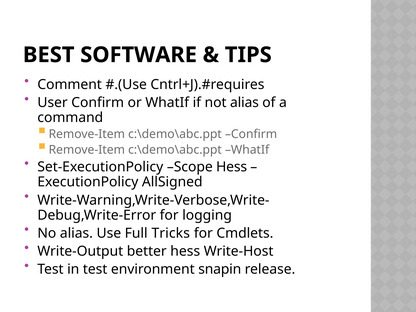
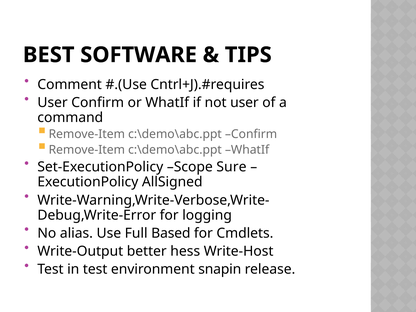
not alias: alias -> user (244, 103)
Scope Hess: Hess -> Sure (231, 167)
Tricks: Tricks -> Based (171, 233)
